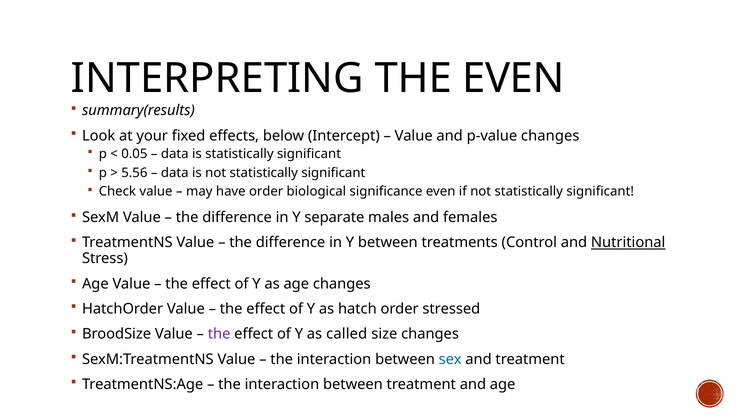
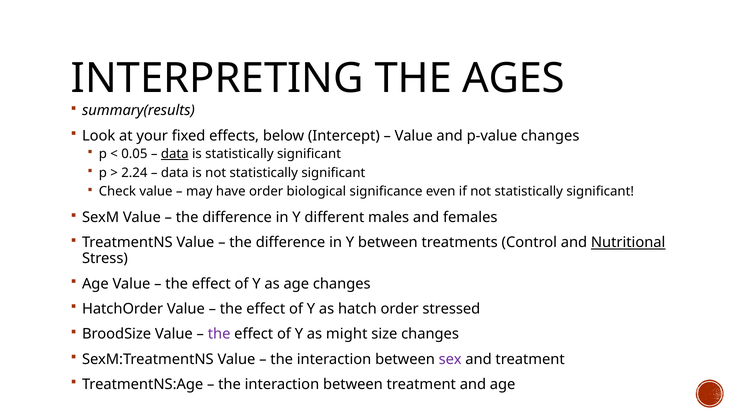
THE EVEN: EVEN -> AGES (513, 78)
data underline: none -> present (175, 154)
5.56: 5.56 -> 2.24 (134, 173)
separate: separate -> different (334, 218)
called: called -> might (347, 334)
sex colour: blue -> purple (450, 360)
